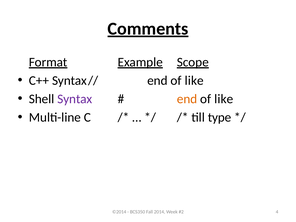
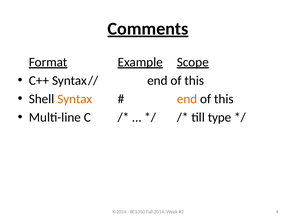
like: like -> this (194, 81)
Syntax colour: purple -> orange (75, 99)
like: like -> this (224, 99)
